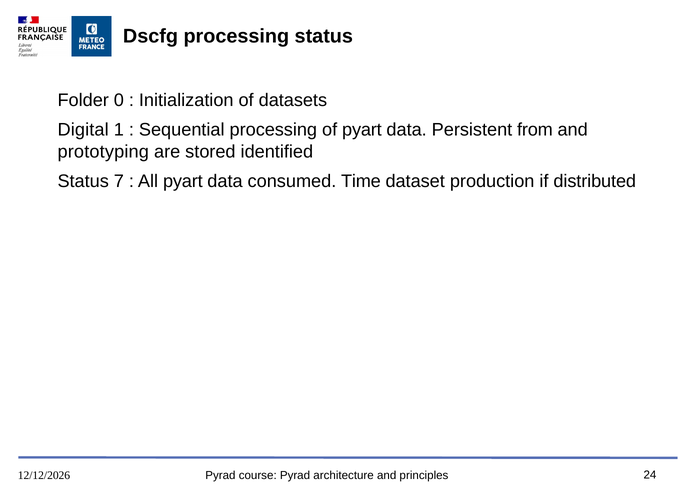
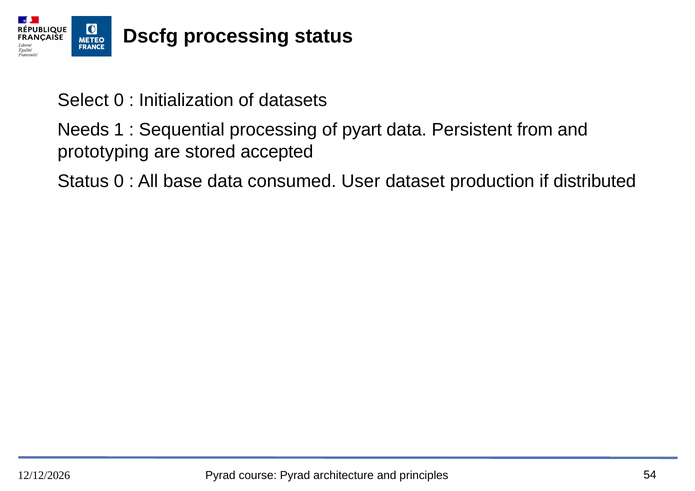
Folder: Folder -> Select (83, 100)
Digital: Digital -> Needs (83, 130)
identified: identified -> accepted (277, 152)
Status 7: 7 -> 0 (119, 182)
All pyart: pyart -> base (183, 182)
Time: Time -> User (361, 182)
24: 24 -> 54 (650, 475)
